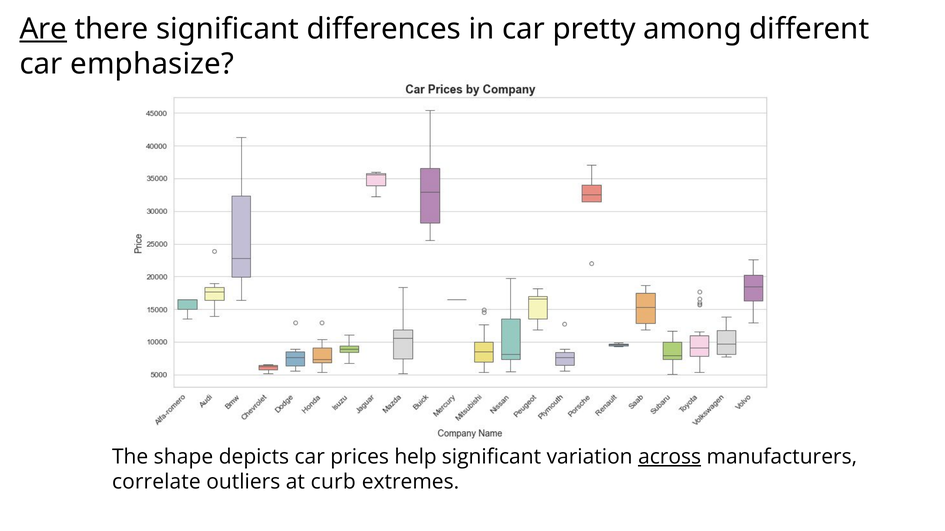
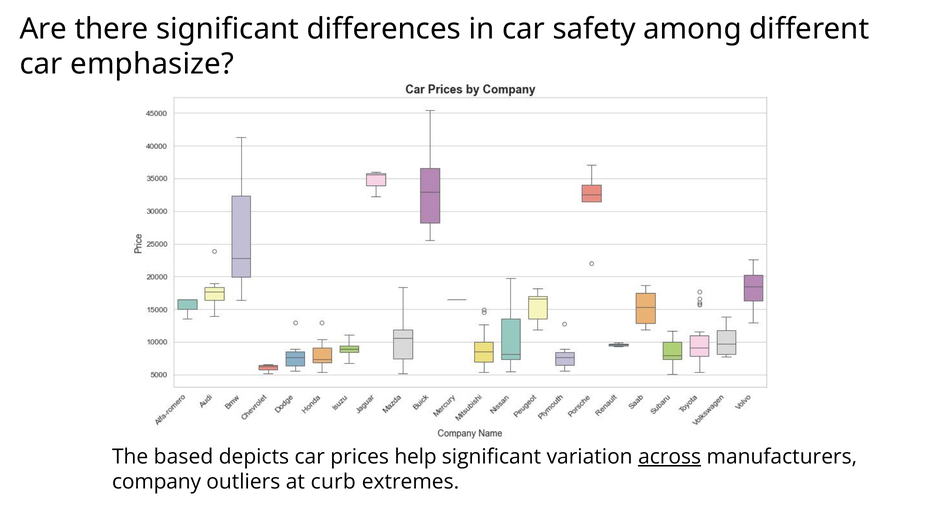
Are underline: present -> none (43, 29)
pretty: pretty -> safety (594, 29)
shape: shape -> based (183, 457)
correlate: correlate -> company (157, 482)
